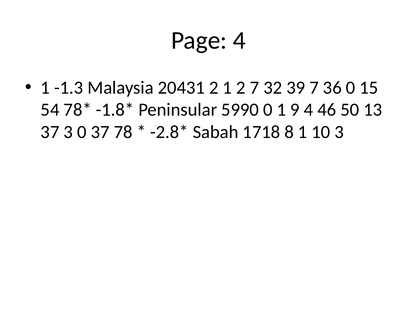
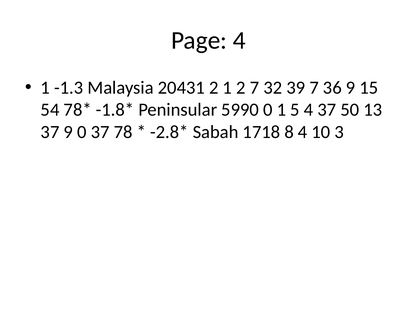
36 0: 0 -> 9 (351, 87)
9: 9 -> 5 (295, 110)
4 46: 46 -> 37 (327, 110)
37 3: 3 -> 9 (68, 132)
8 1: 1 -> 4 (303, 132)
